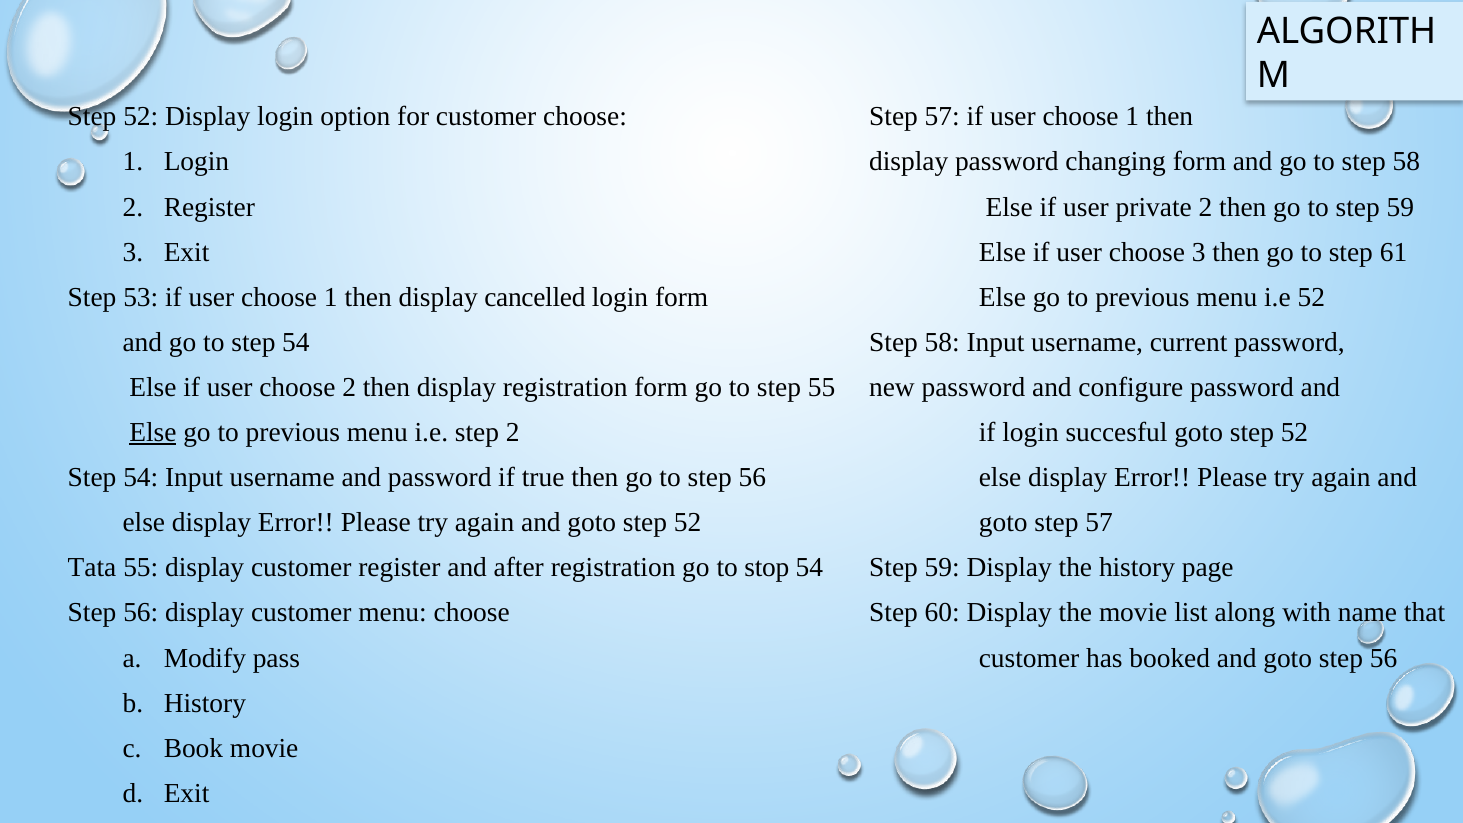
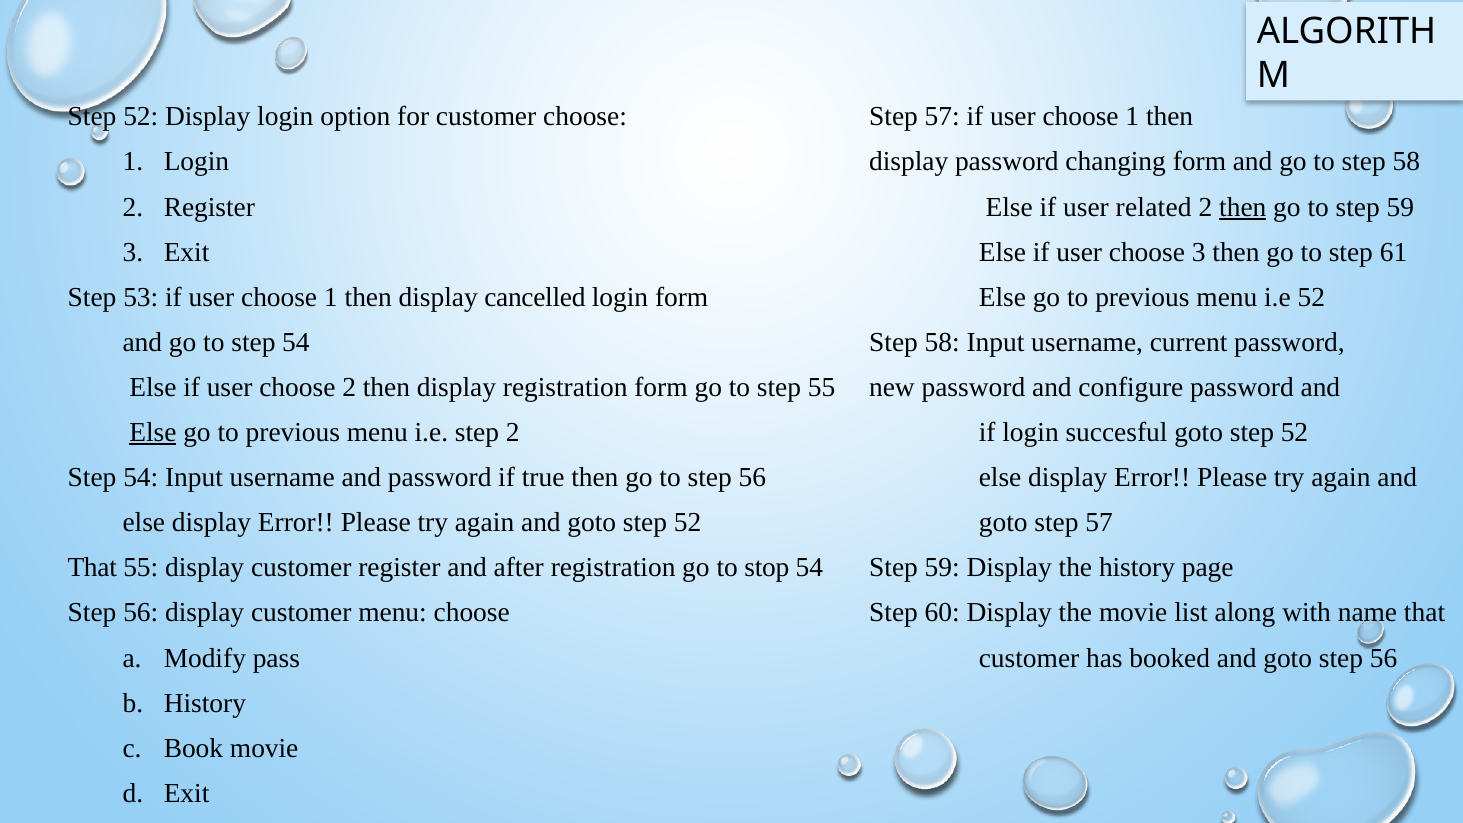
private: private -> related (1154, 207)
then underline: none -> present (1243, 207)
Tata: Tata -> That (92, 568)
